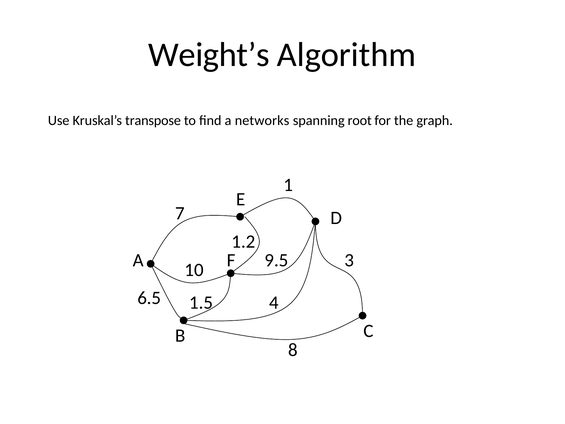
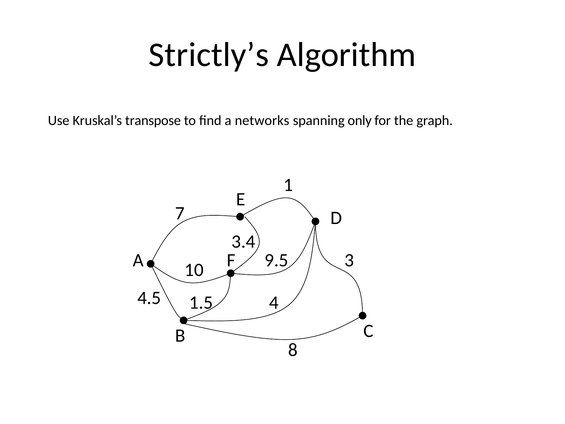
Weight’s: Weight’s -> Strictly’s (209, 55)
root: root -> only (360, 121)
1.2: 1.2 -> 3.4 (243, 241)
6.5: 6.5 -> 4.5 (149, 298)
